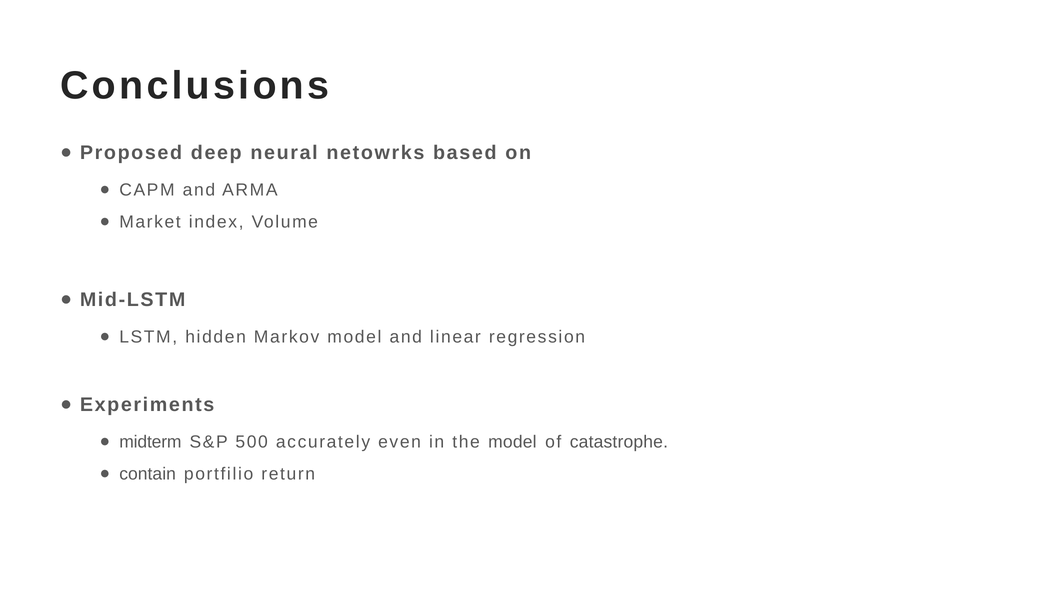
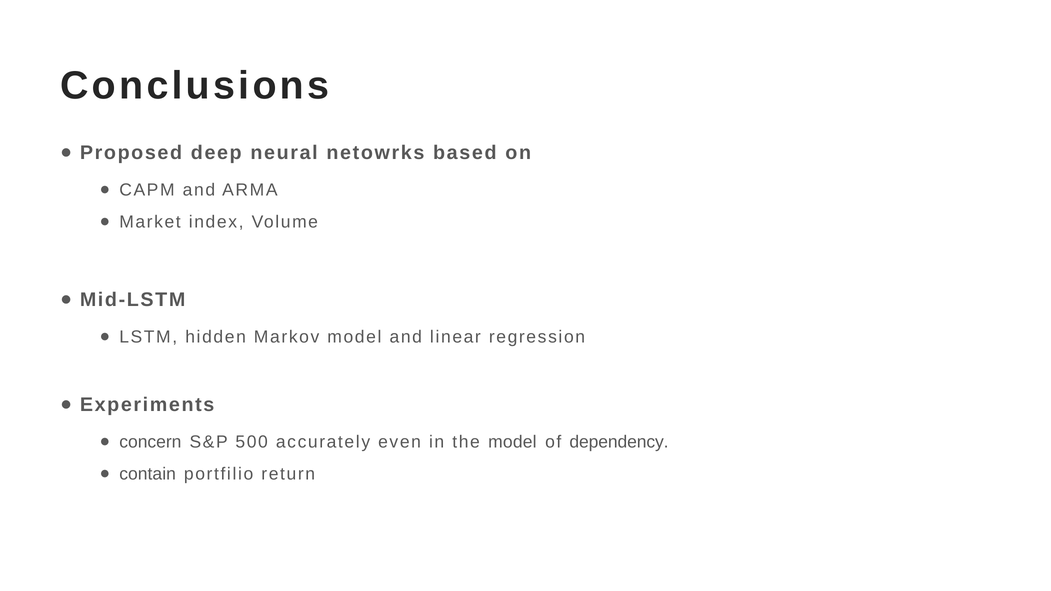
midterm: midterm -> concern (150, 442)
catastrophe: catastrophe -> dependency (619, 442)
